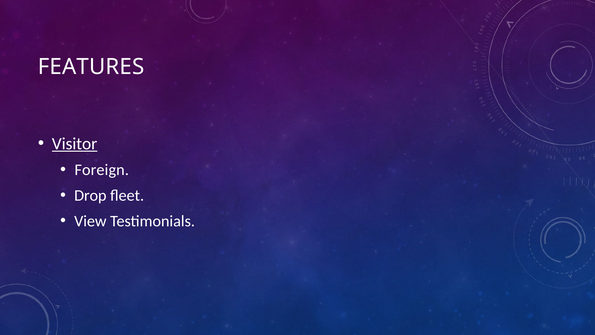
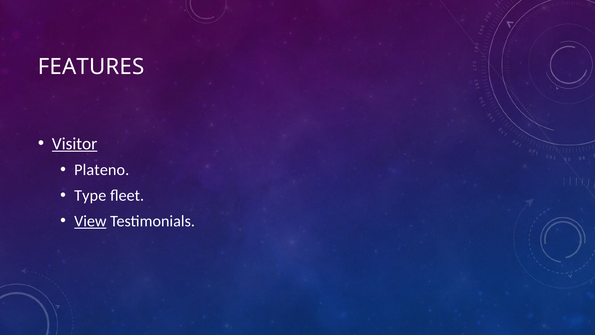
Foreign: Foreign -> Plateno (102, 170)
Drop: Drop -> Type (90, 195)
View underline: none -> present (90, 221)
